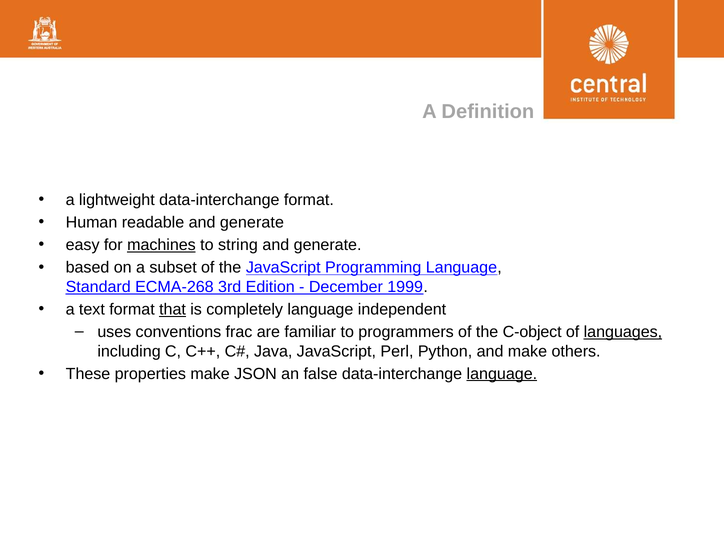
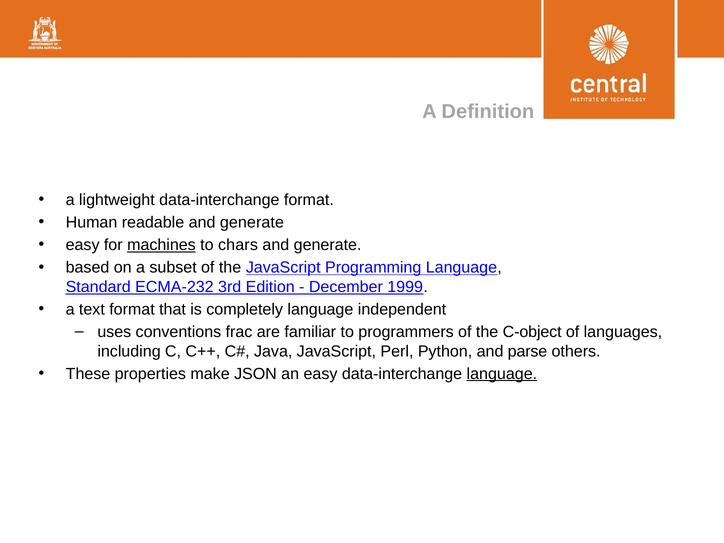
string: string -> chars (238, 245)
ECMA-268: ECMA-268 -> ECMA-232 (174, 287)
that underline: present -> none (173, 309)
languages underline: present -> none (623, 332)
and make: make -> parse (528, 351)
an false: false -> easy (321, 374)
